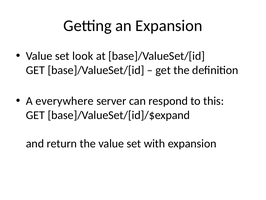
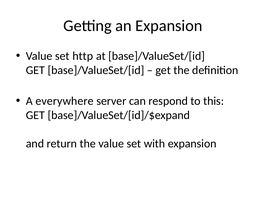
look: look -> http (83, 56)
